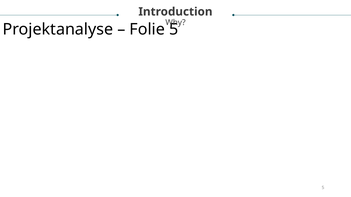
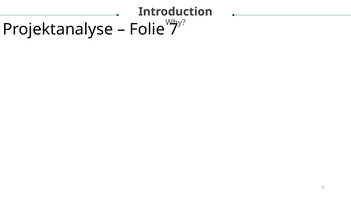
Folie 5: 5 -> 7 (174, 29)
